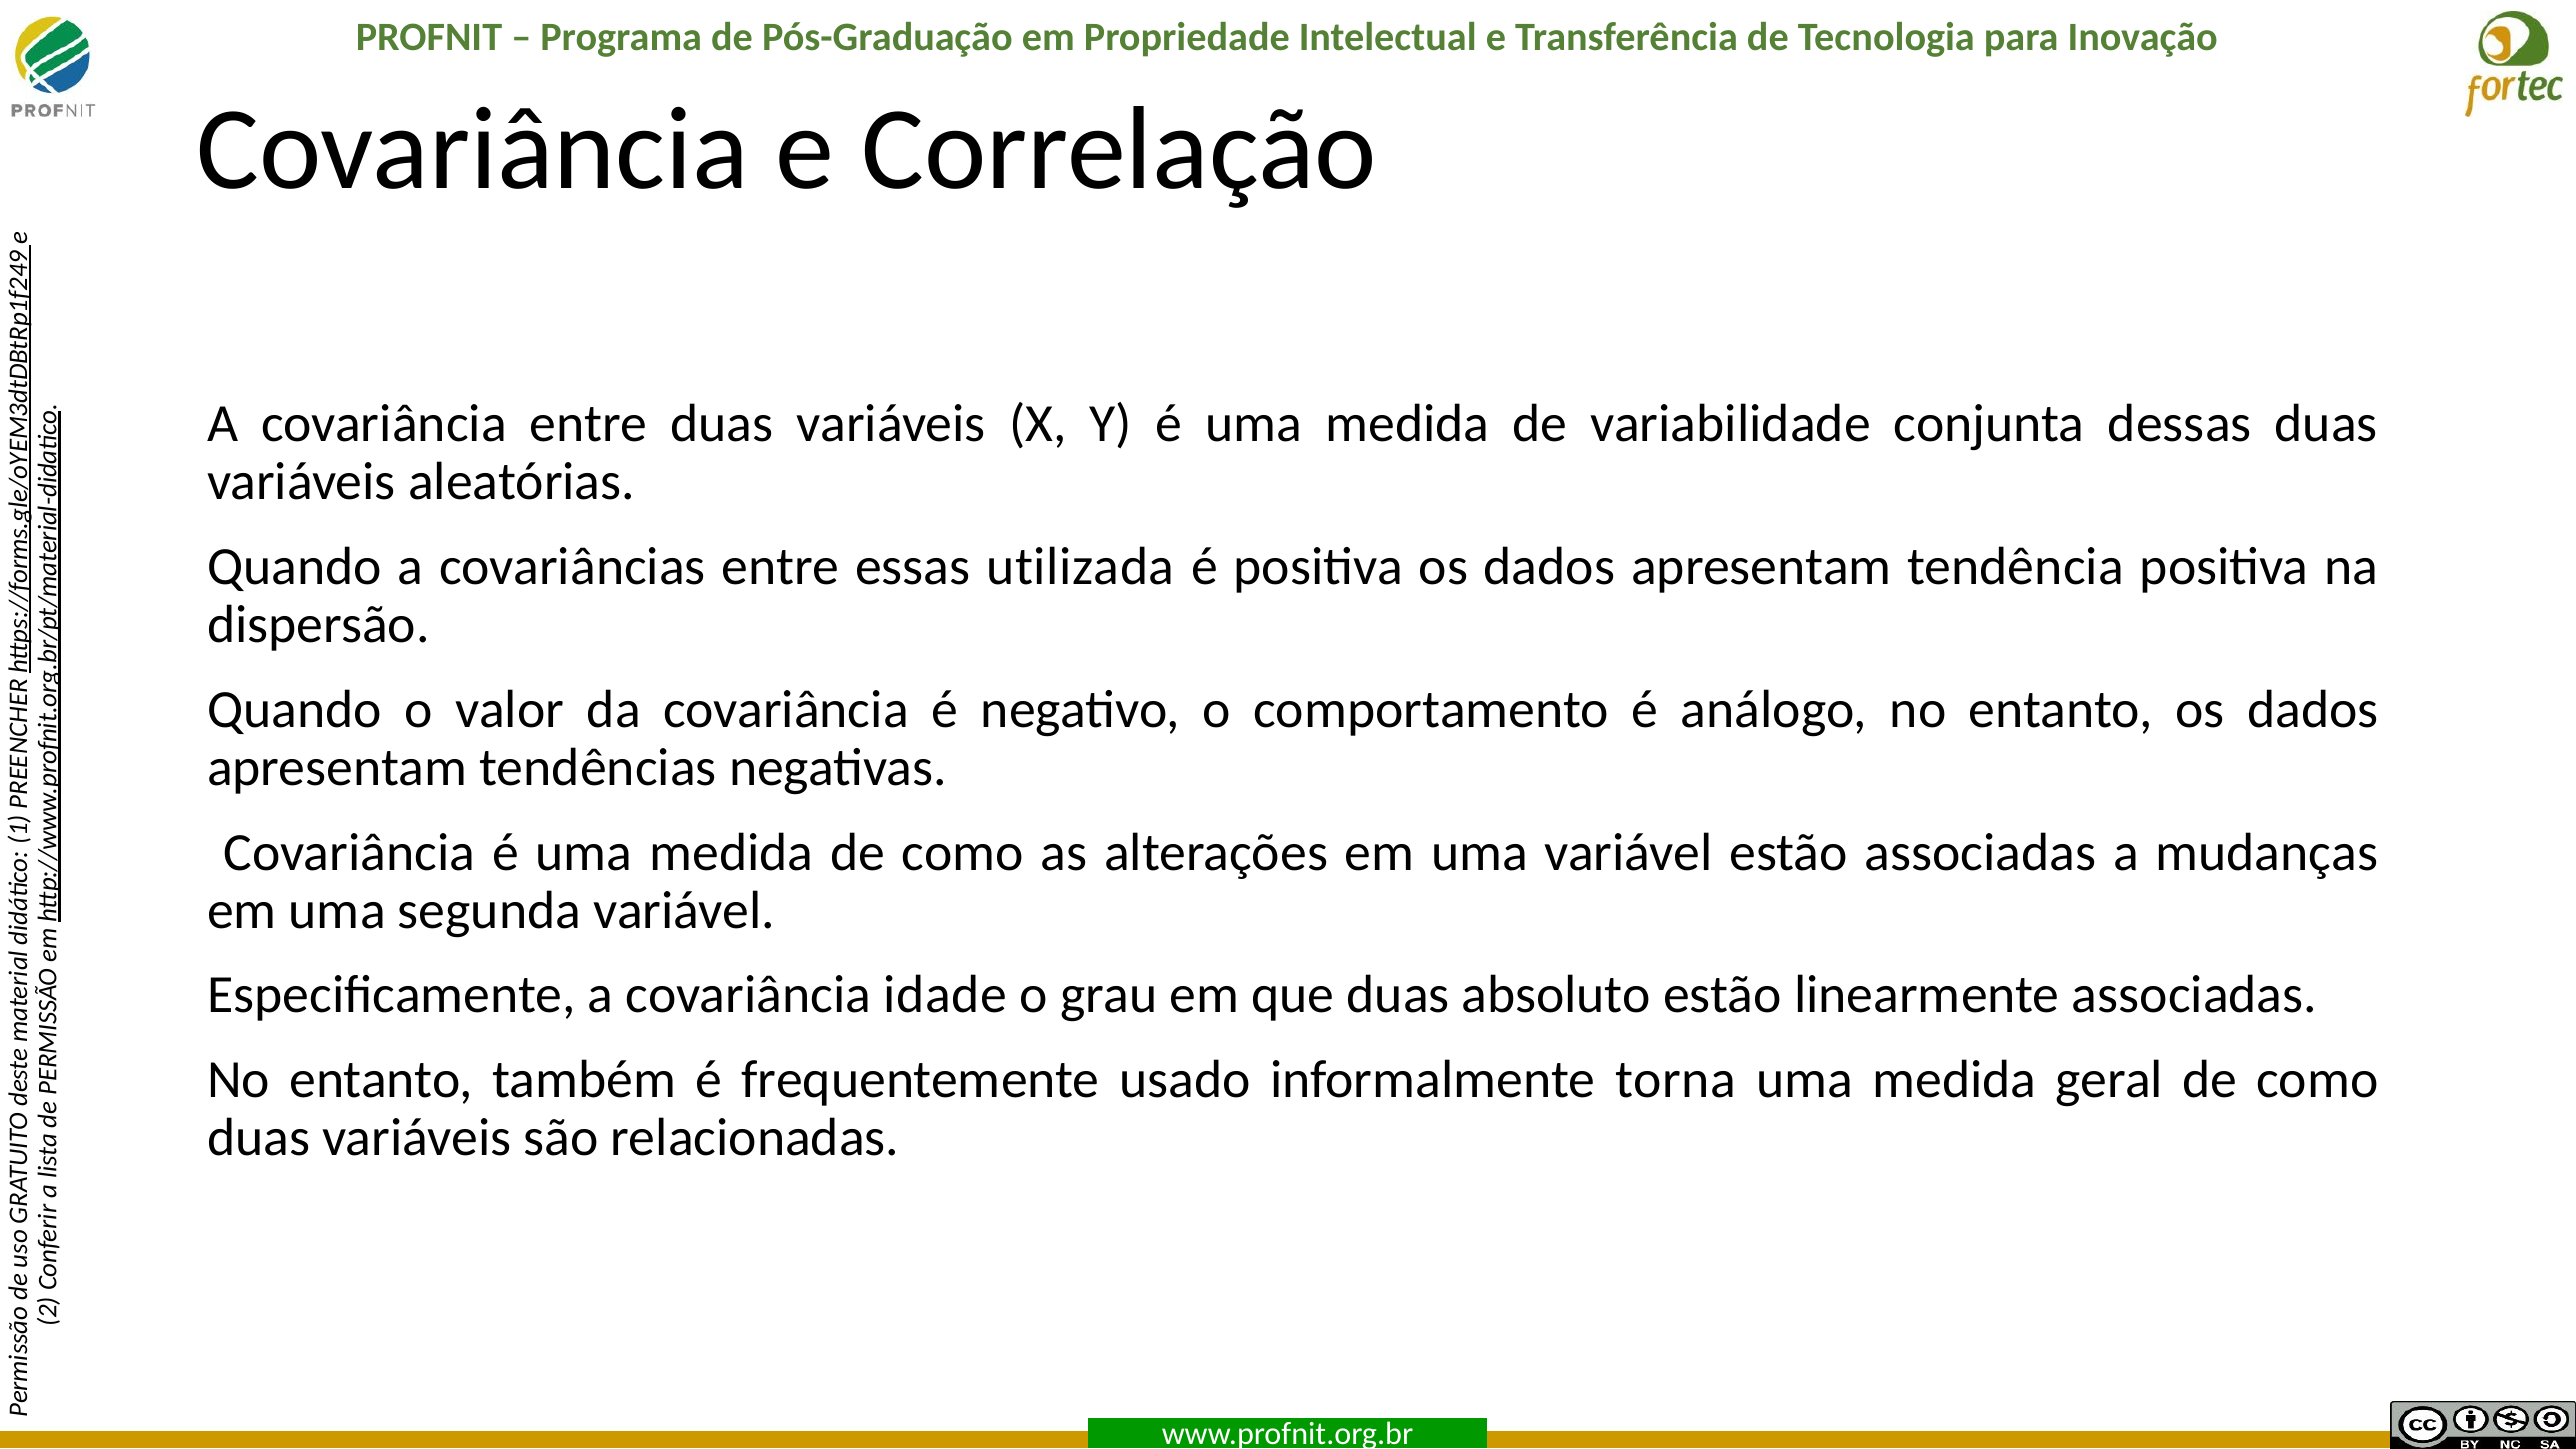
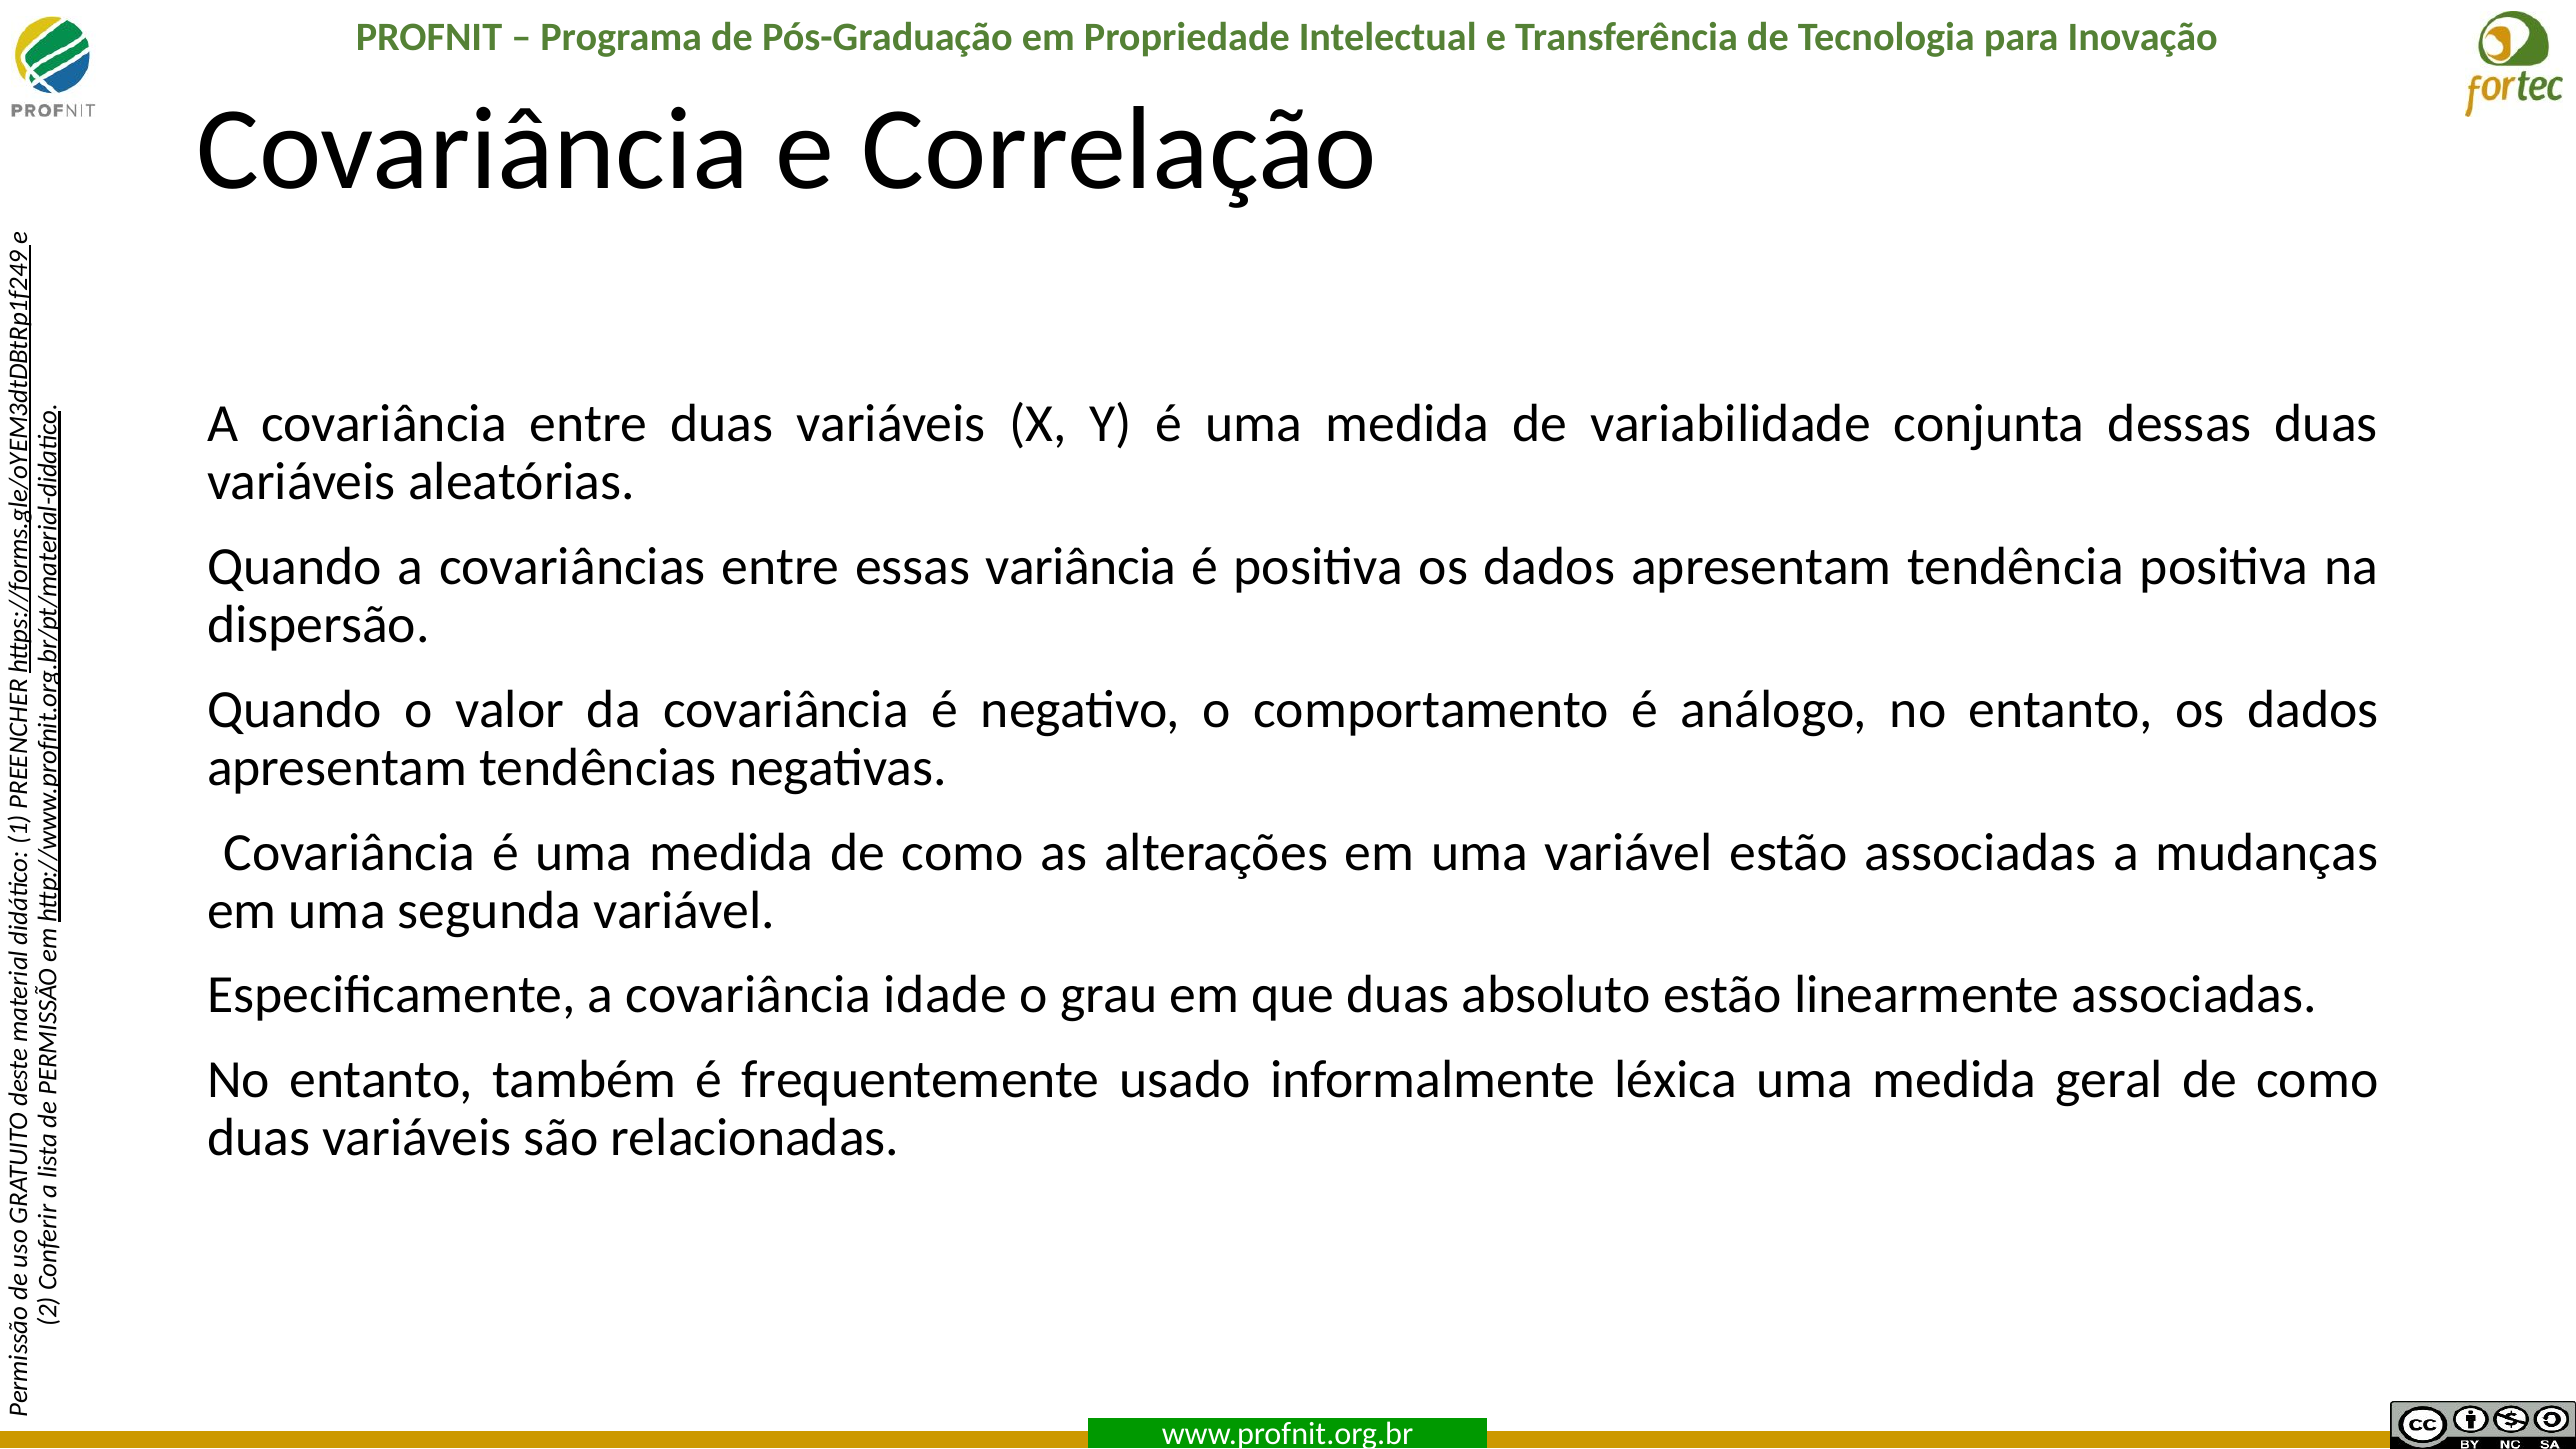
utilizada: utilizada -> variância (1081, 567)
torna: torna -> léxica (1676, 1080)
